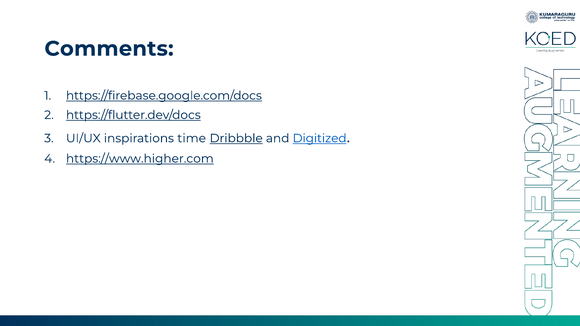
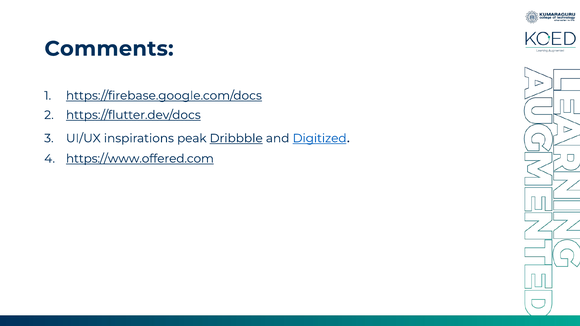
time: time -> peak (192, 138)
https://www.higher.com: https://www.higher.com -> https://www.offered.com (140, 159)
